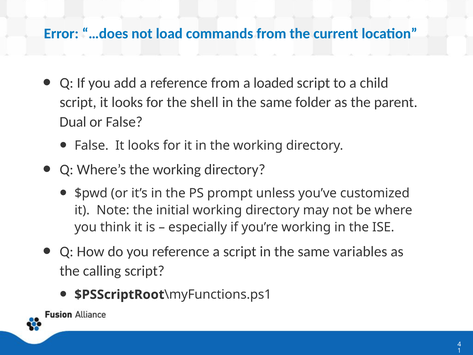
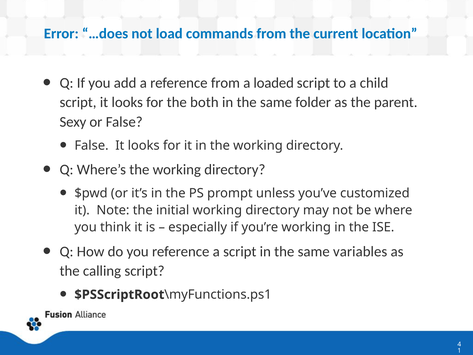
shell: shell -> both (204, 102)
Dual: Dual -> Sexy (73, 122)
